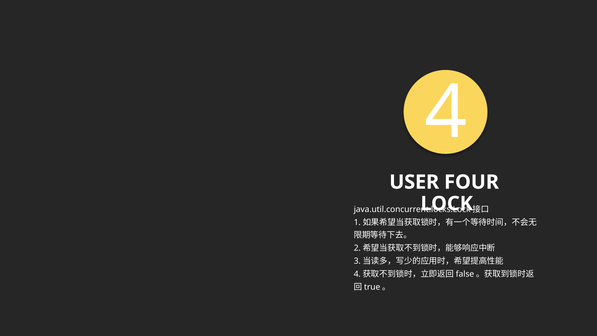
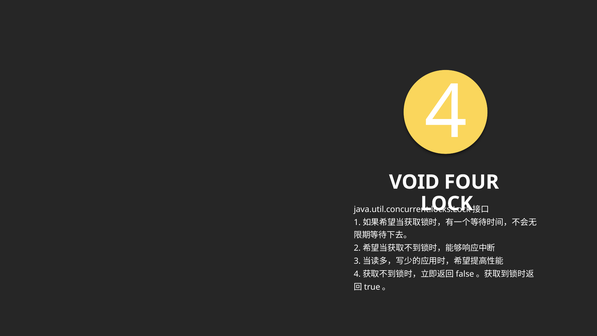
USER: USER -> VOID (414, 182)
